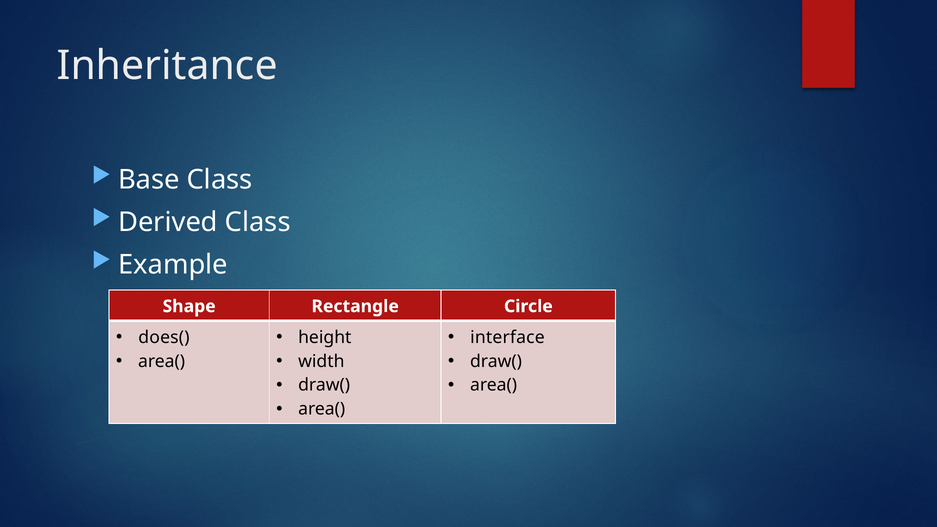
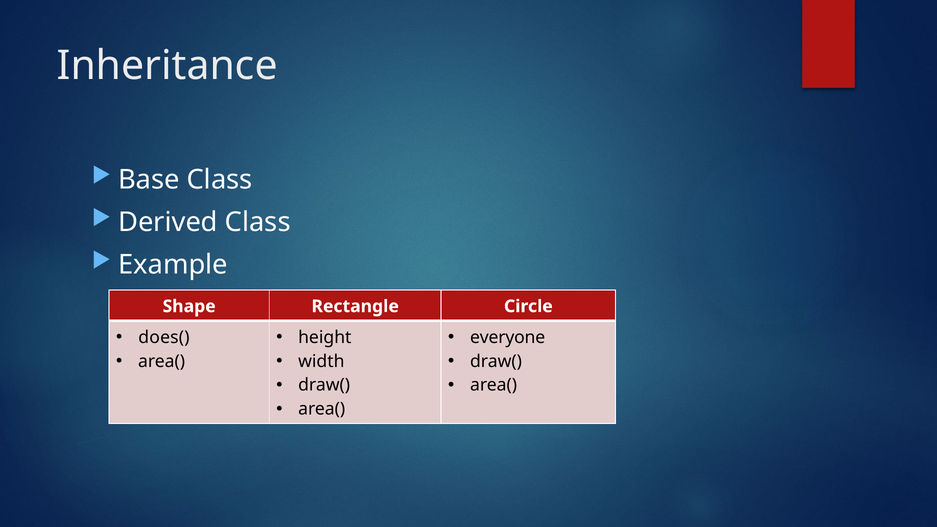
interface: interface -> everyone (508, 337)
